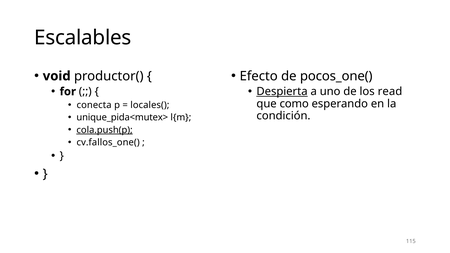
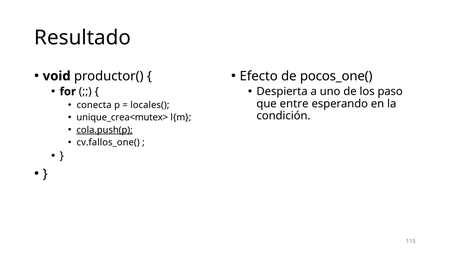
Escalables: Escalables -> Resultado (83, 38)
Despierta underline: present -> none (282, 92)
read: read -> paso (390, 92)
como: como -> entre (294, 104)
unique_pida<mutex>: unique_pida<mutex> -> unique_crea<mutex> (122, 118)
